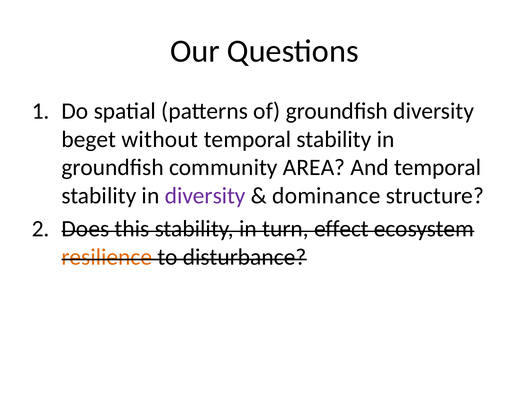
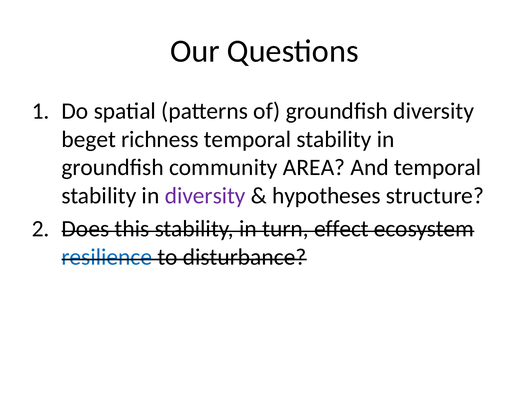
without: without -> richness (160, 139)
dominance: dominance -> hypotheses (326, 196)
resilience colour: orange -> blue (107, 257)
